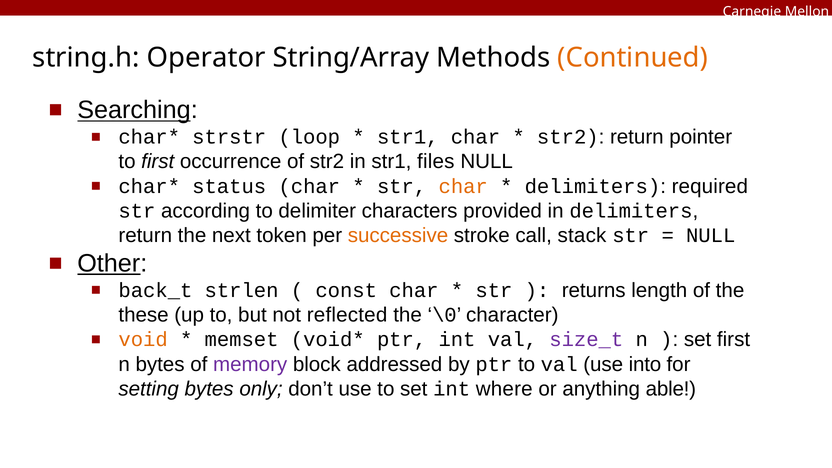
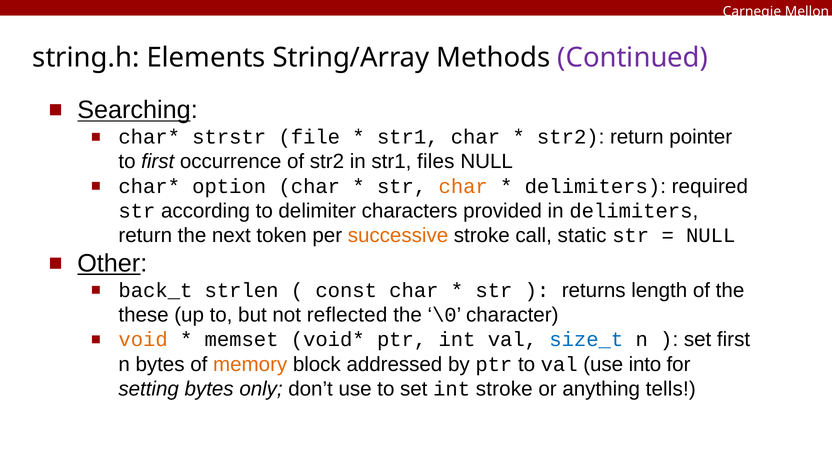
Operator: Operator -> Elements (206, 58)
Continued colour: orange -> purple (633, 58)
loop: loop -> file (309, 137)
status: status -> option (229, 186)
stack: stack -> static (582, 236)
size_t colour: purple -> blue (586, 340)
memory colour: purple -> orange (250, 364)
int where: where -> stroke (504, 389)
able: able -> tells (671, 389)
